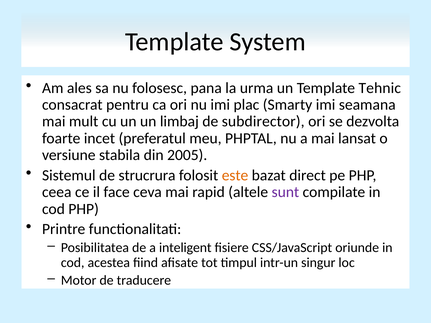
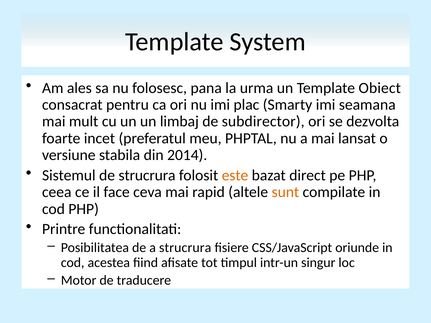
Tehnic: Tehnic -> Obiect (380, 88)
2005: 2005 -> 2014 (187, 155)
sunt colour: purple -> orange (285, 192)
a inteligent: inteligent -> strucrura (185, 248)
